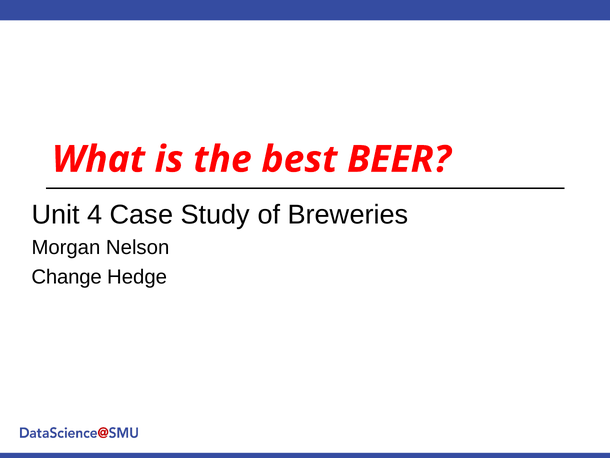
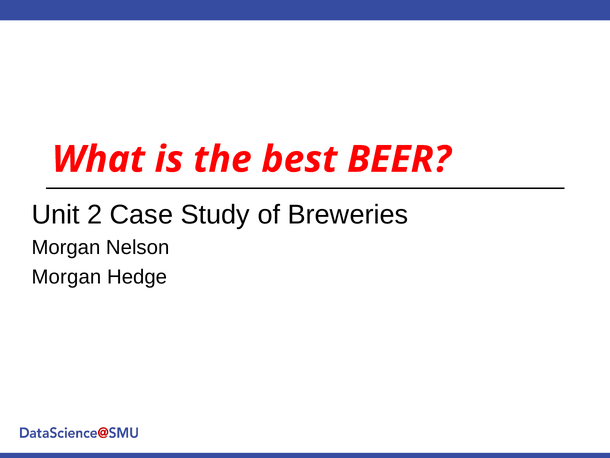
4: 4 -> 2 (95, 214)
Change: Change -> Morgan (66, 277)
